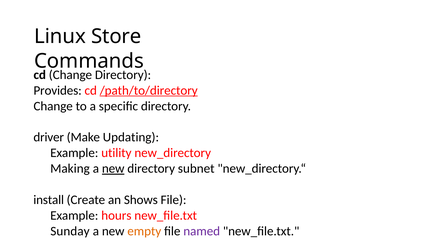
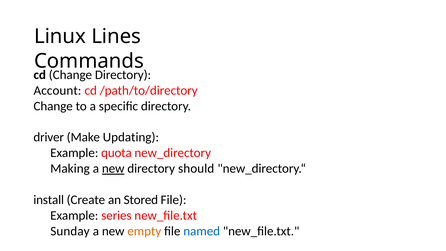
Store: Store -> Lines (116, 36)
Provides: Provides -> Account (57, 90)
/path/to/directory underline: present -> none (149, 90)
utility: utility -> quota (116, 153)
subnet: subnet -> should (196, 168)
Shows: Shows -> Stored (141, 200)
hours: hours -> series (116, 215)
named colour: purple -> blue (202, 231)
